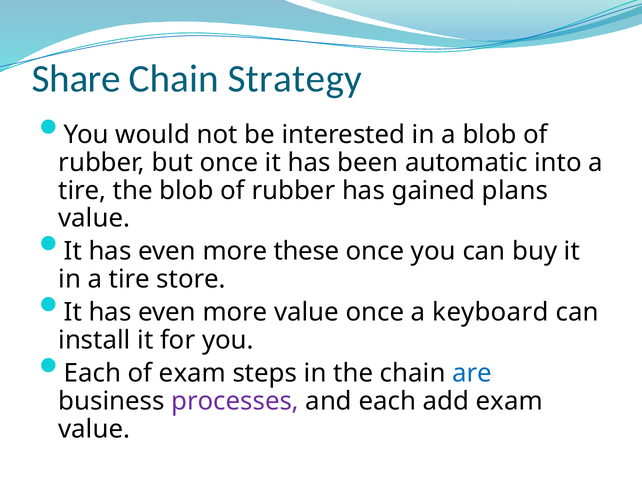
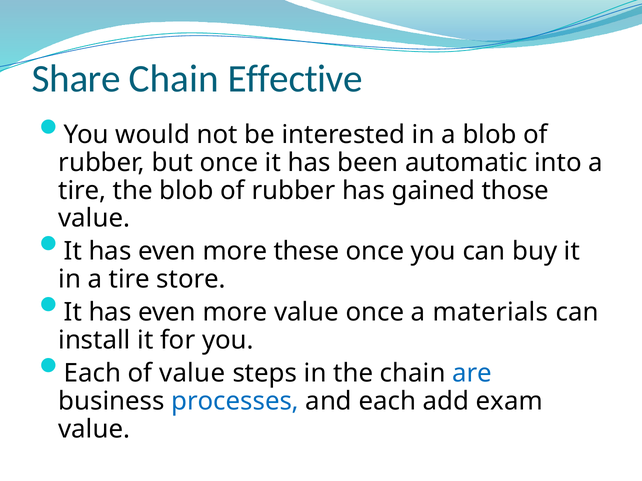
Strategy: Strategy -> Effective (295, 79)
plans: plans -> those (515, 191)
keyboard: keyboard -> materials (490, 313)
of exam: exam -> value (192, 374)
processes colour: purple -> blue (235, 402)
